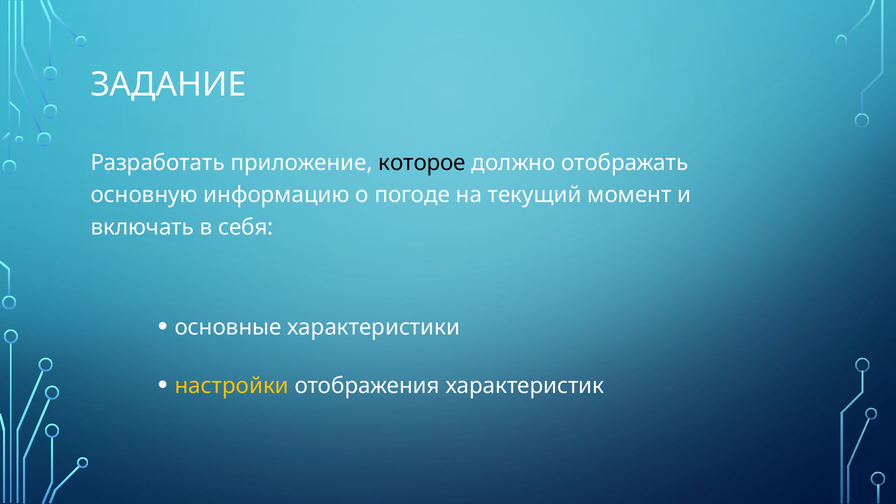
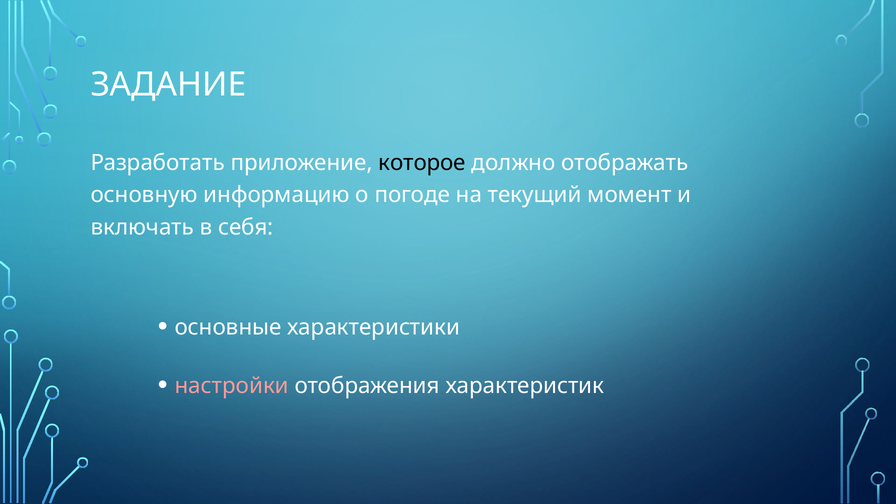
настройки colour: yellow -> pink (232, 386)
